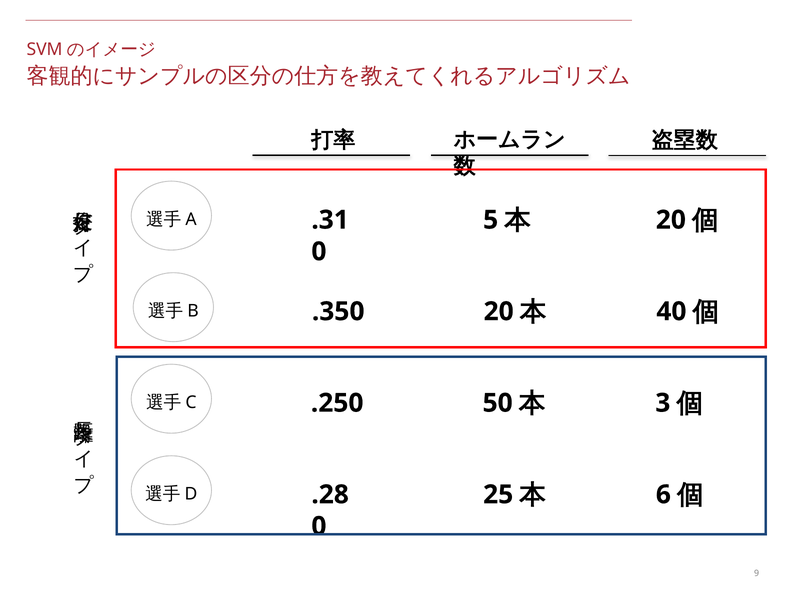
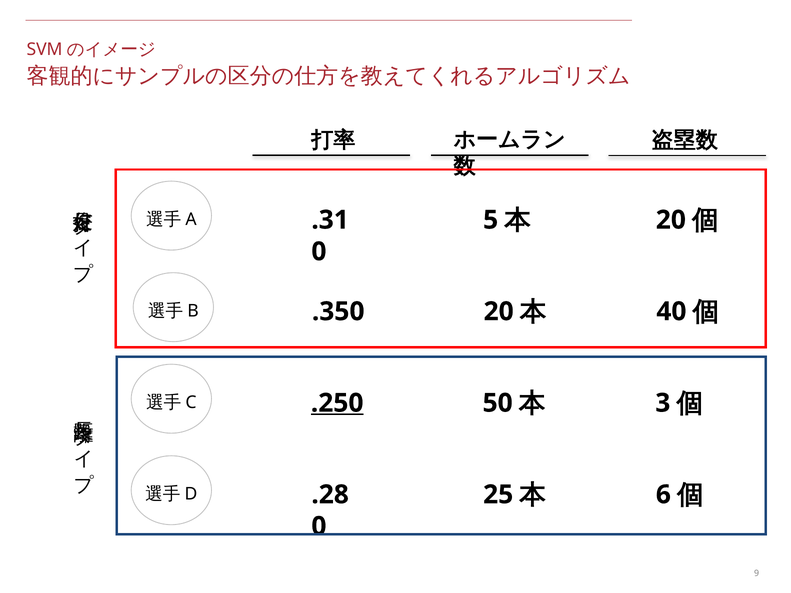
.250 underline: none -> present (337, 403)
